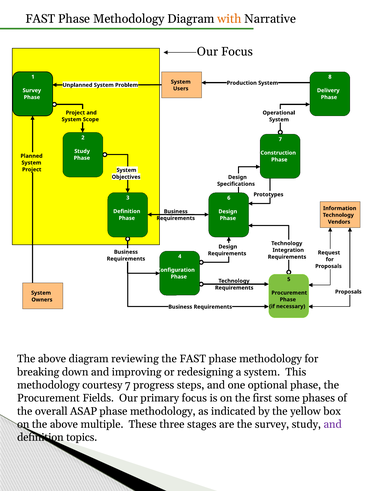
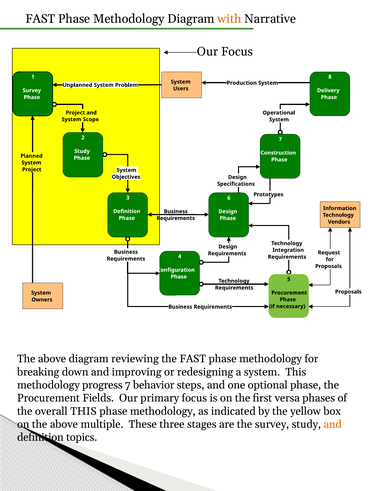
courtesy: courtesy -> progress (102, 385)
progress: progress -> behavior (154, 385)
some: some -> versa (287, 398)
overall ASAP: ASAP -> THIS (83, 411)
and colour: purple -> orange (333, 424)
